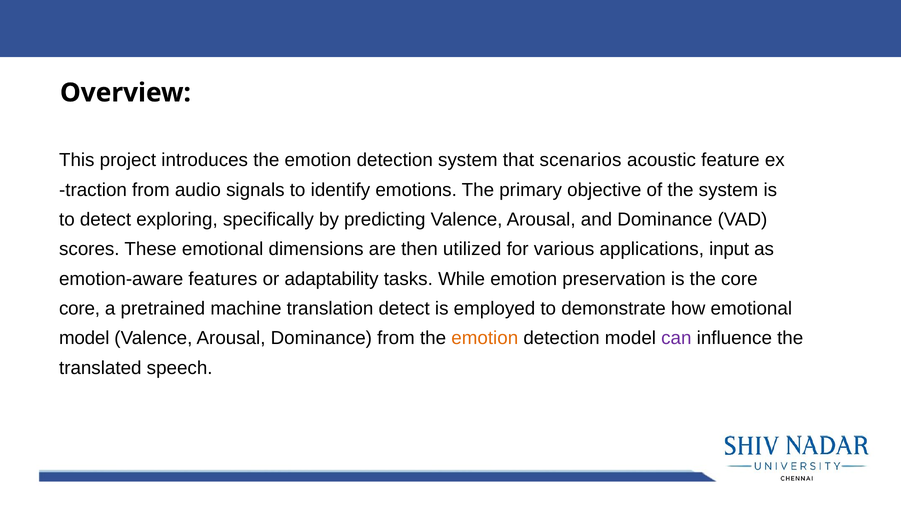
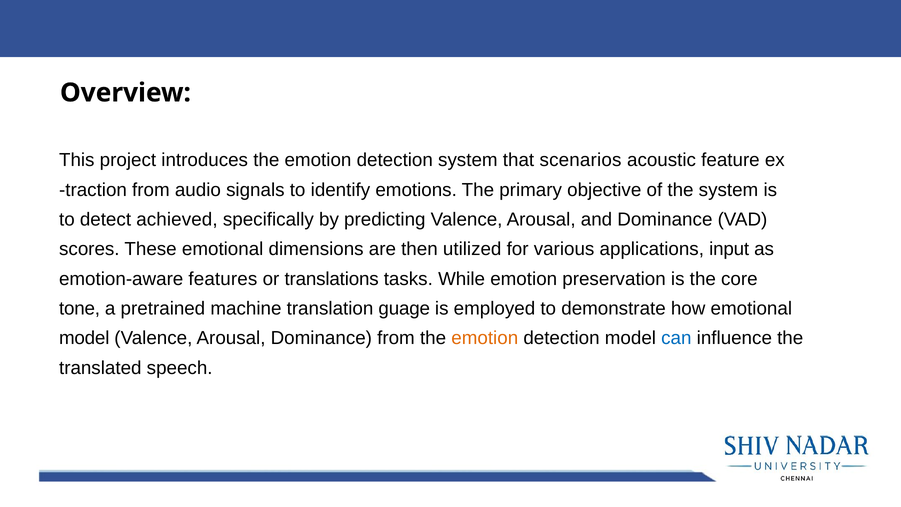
exploring: exploring -> achieved (177, 220)
adaptability: adaptability -> translations (332, 279)
core: core -> tone (80, 309)
translation detect: detect -> guage (404, 309)
can colour: purple -> blue (676, 338)
